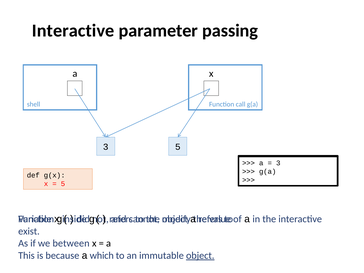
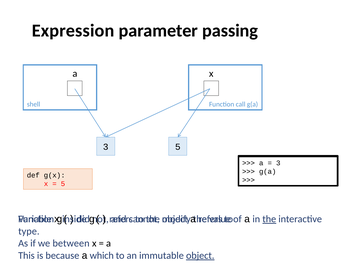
Interactive: Interactive -> Expression (73, 31)
the underline: none -> present (269, 219)
exist: exist -> type (29, 231)
